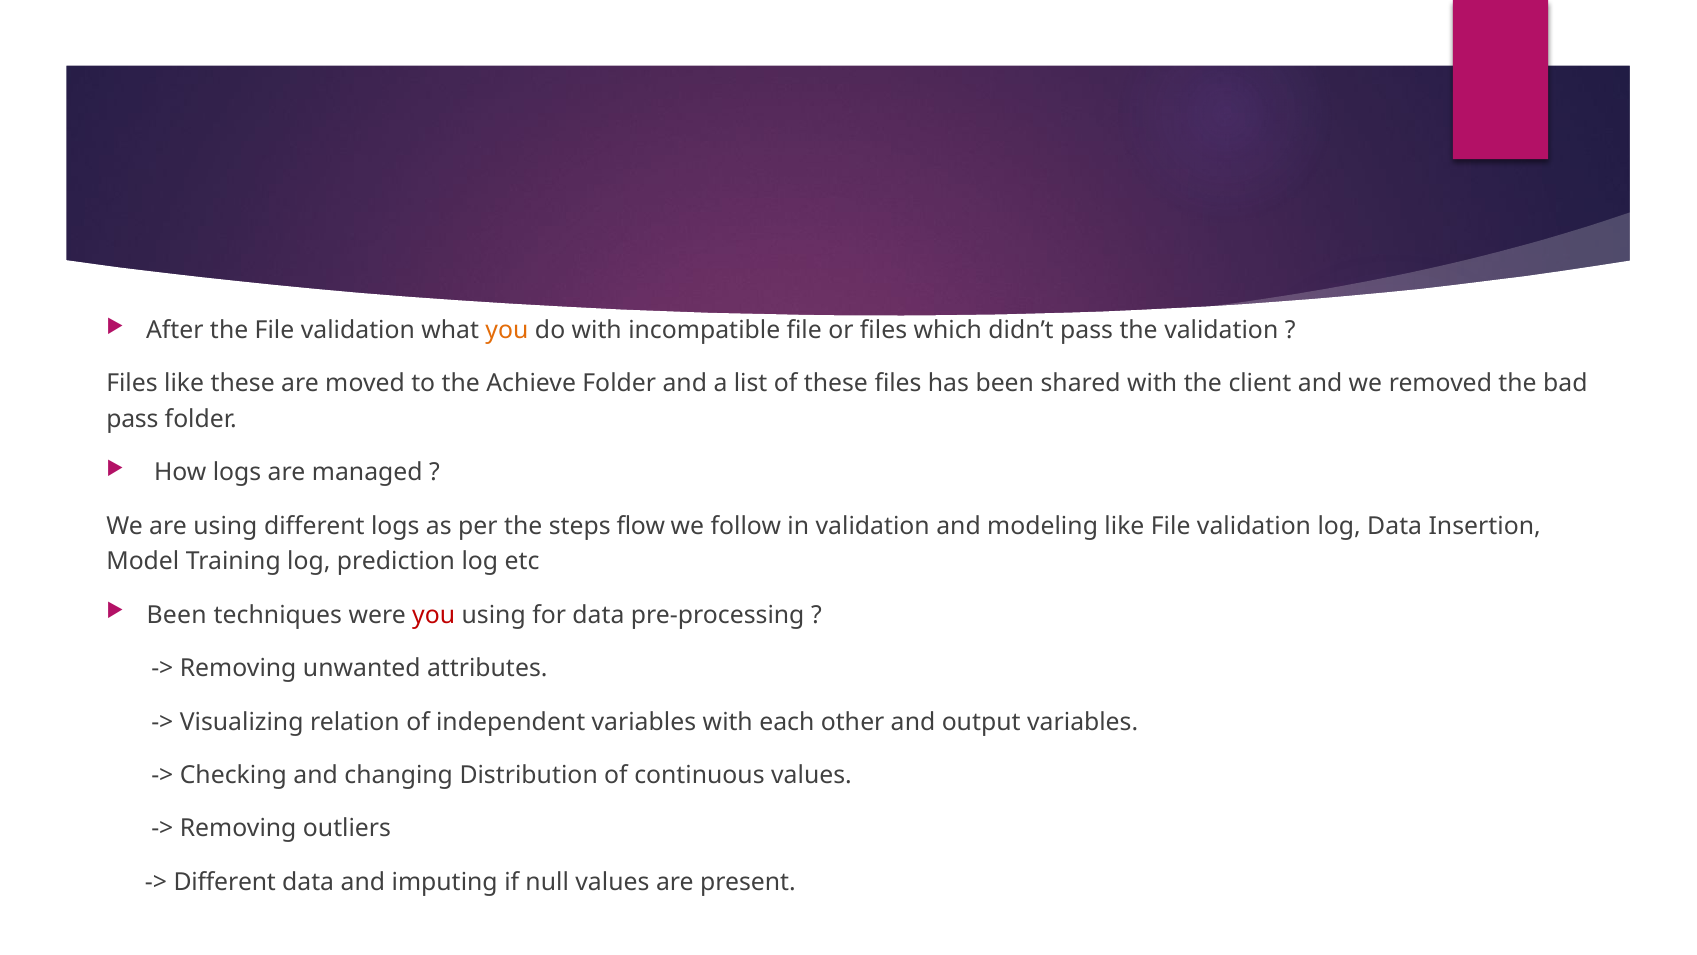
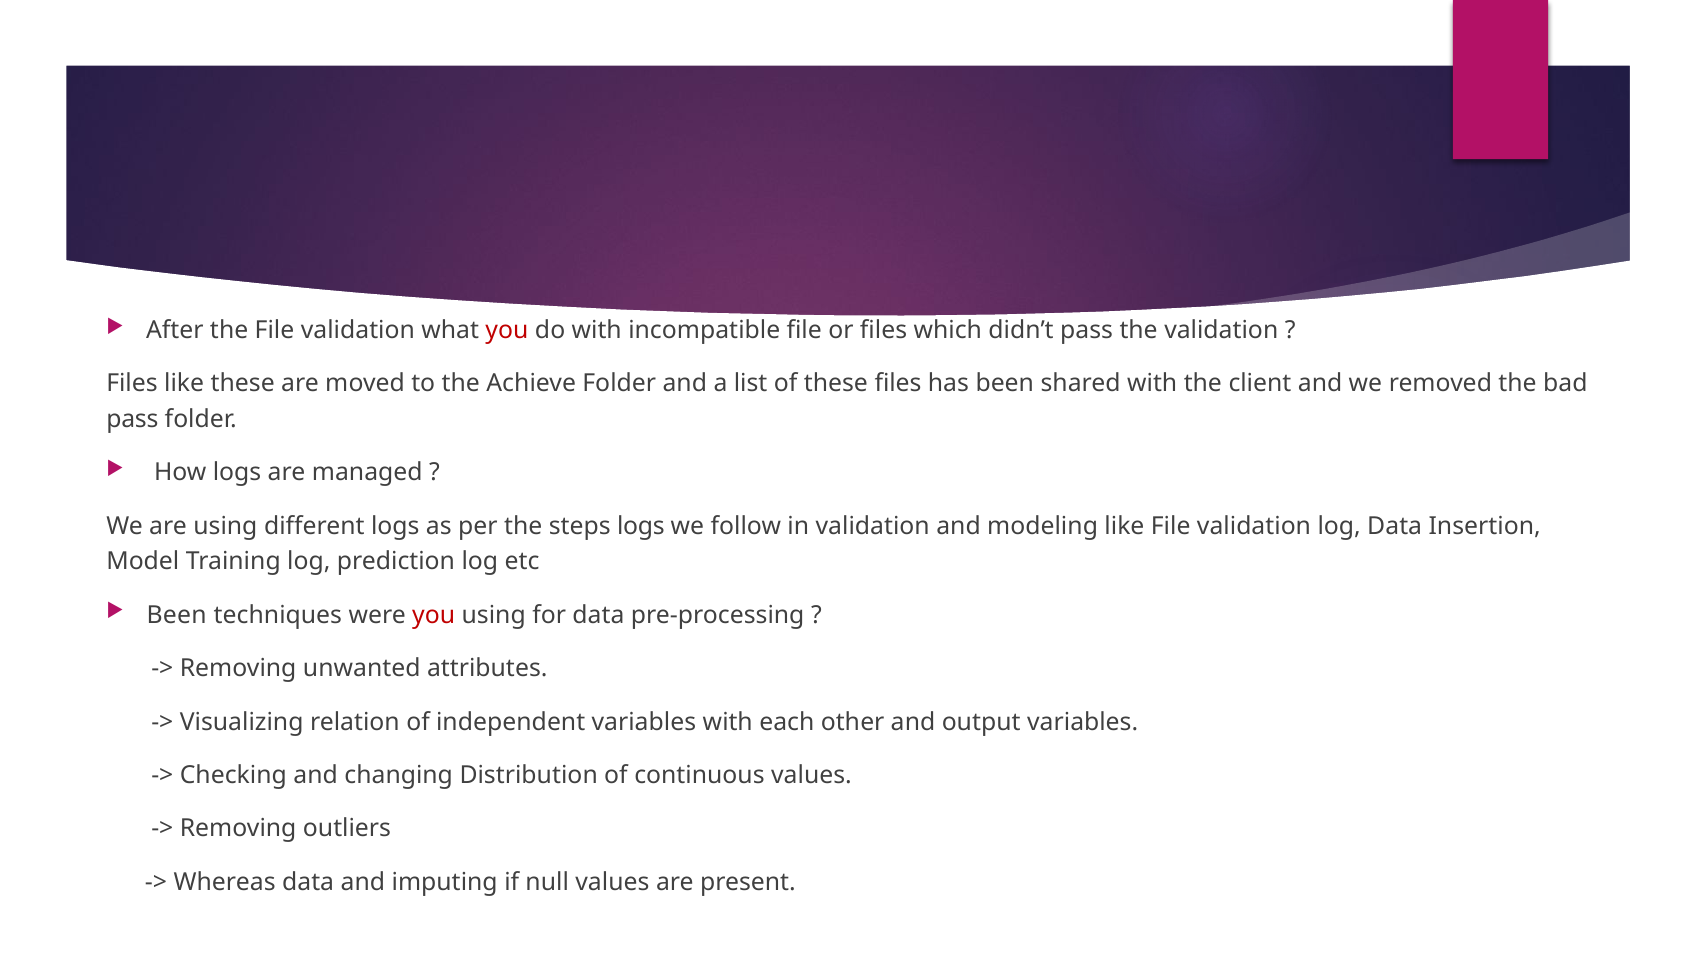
you colour: orange -> red (507, 330)
steps flow: flow -> logs (641, 526)
Different: Different -> Whereas (225, 882)
